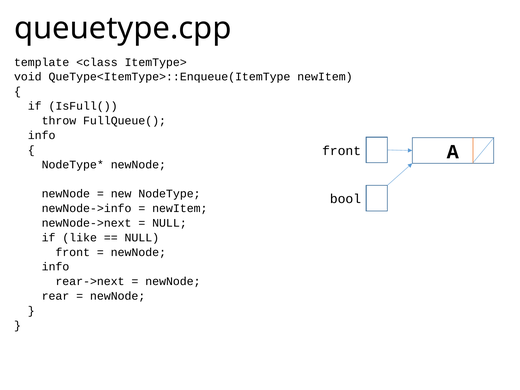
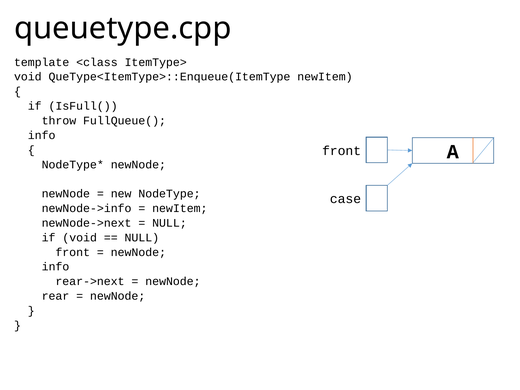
bool: bool -> case (345, 199)
if like: like -> void (80, 238)
